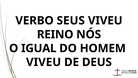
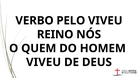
SEUS: SEUS -> PELO (71, 21)
IGUAL: IGUAL -> QUEM (39, 48)
